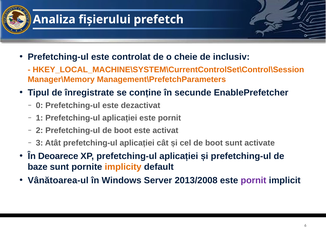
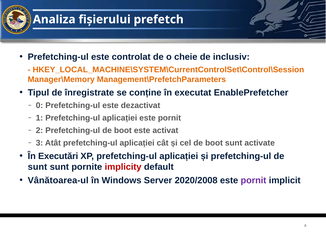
secunde: secunde -> executat (193, 93)
Deoarece: Deoarece -> Executări (58, 156)
baze: baze -> sunt (37, 167)
implicity colour: orange -> red (123, 167)
2013/2008: 2013/2008 -> 2020/2008 (196, 181)
